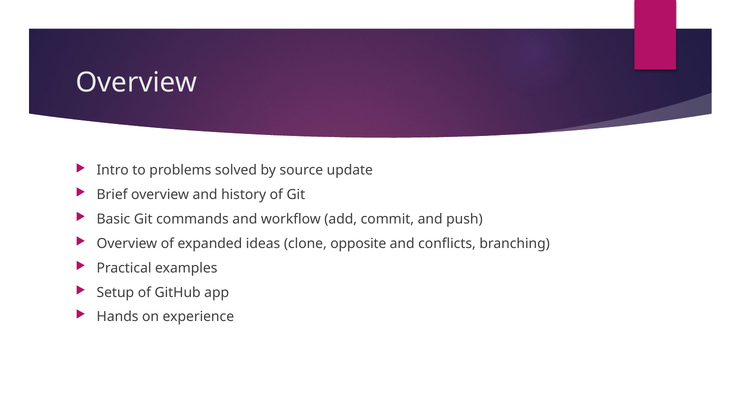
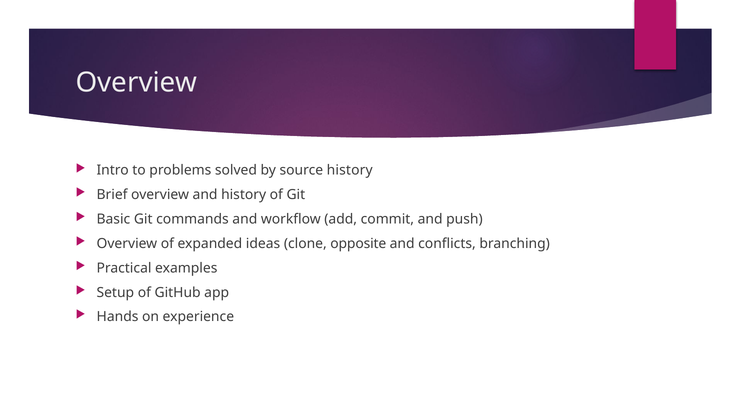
source update: update -> history (350, 170)
